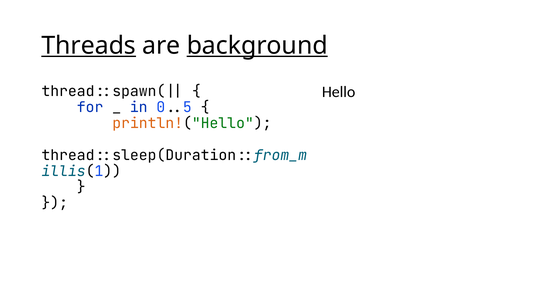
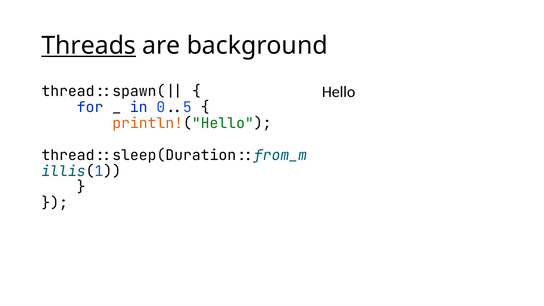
background underline: present -> none (257, 46)
